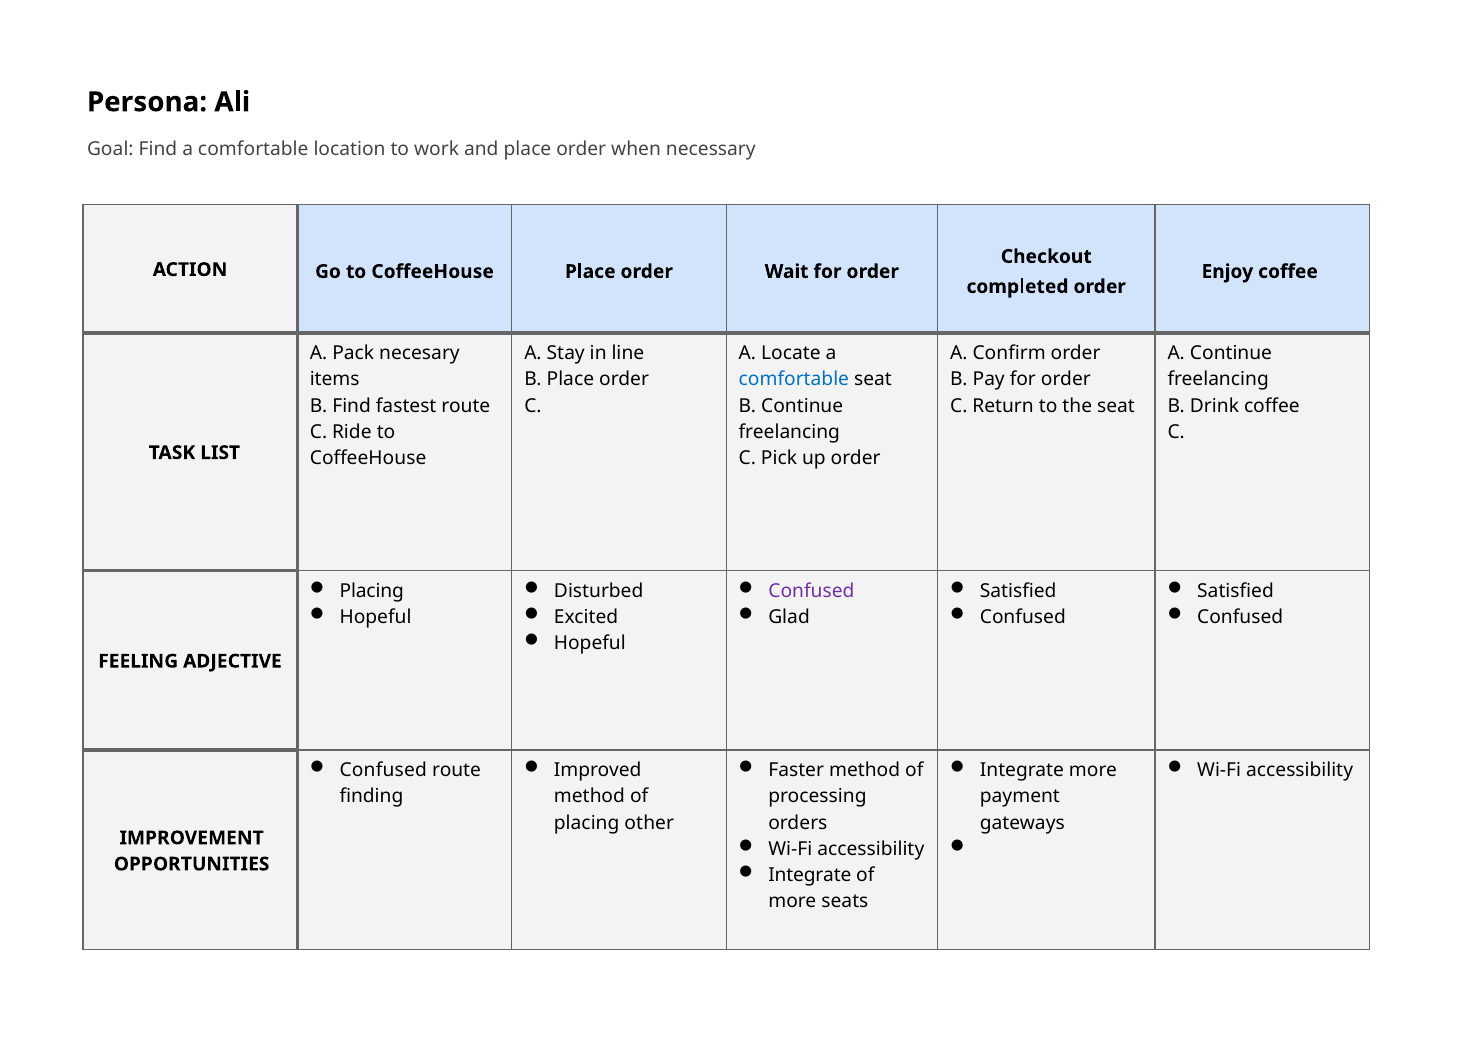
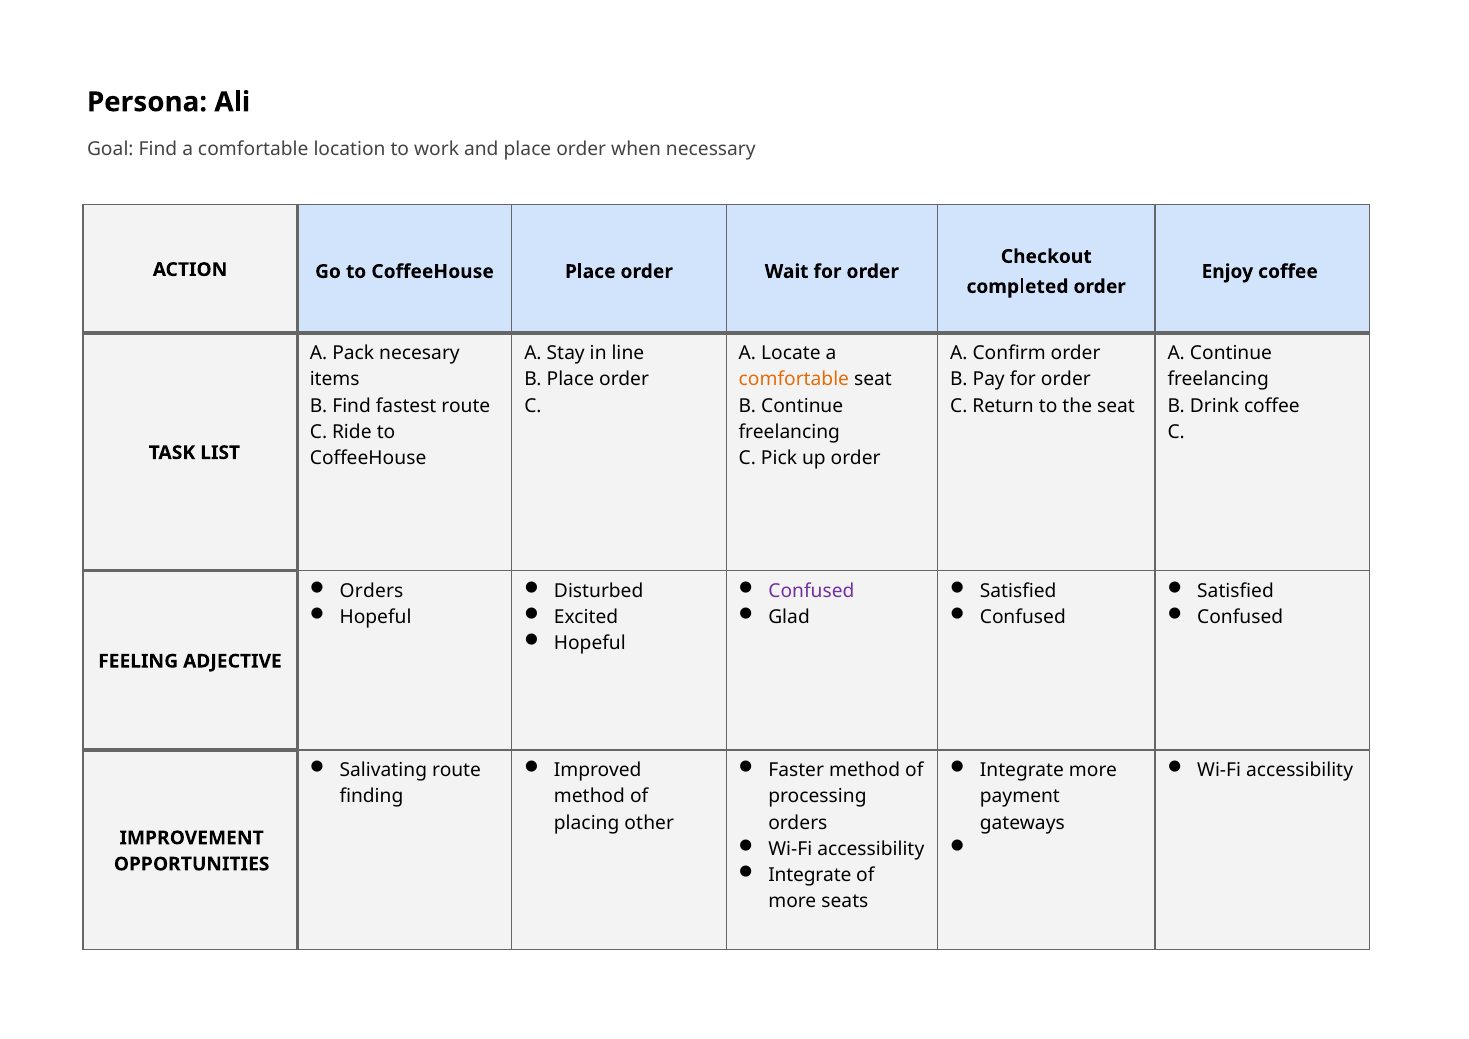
comfortable colour: blue -> orange (794, 379)
Placing: Placing -> Orders (372, 591)
Confused: Confused -> Salivating (383, 770)
